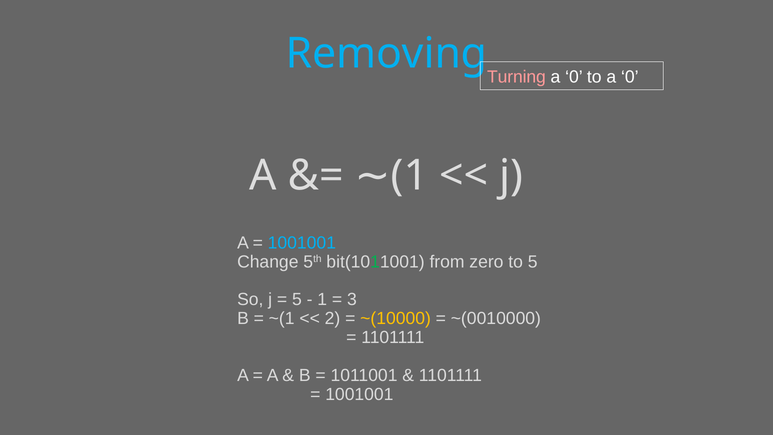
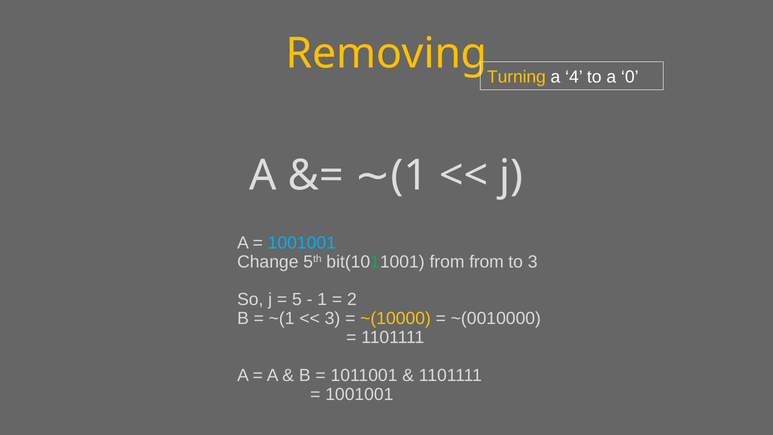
Removing colour: light blue -> yellow (386, 53)
Turning colour: pink -> yellow (516, 77)
0: 0 -> 4 (574, 77)
from zero: zero -> from (487, 262)
to 5: 5 -> 3 (533, 262)
3: 3 -> 2 (352, 299)
2: 2 -> 3 (332, 318)
